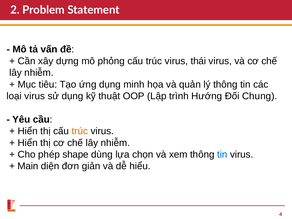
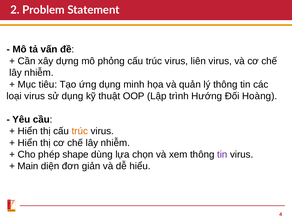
thái: thái -> liên (198, 61)
Chung: Chung -> Hoàng (260, 96)
tin colour: blue -> purple (222, 154)
